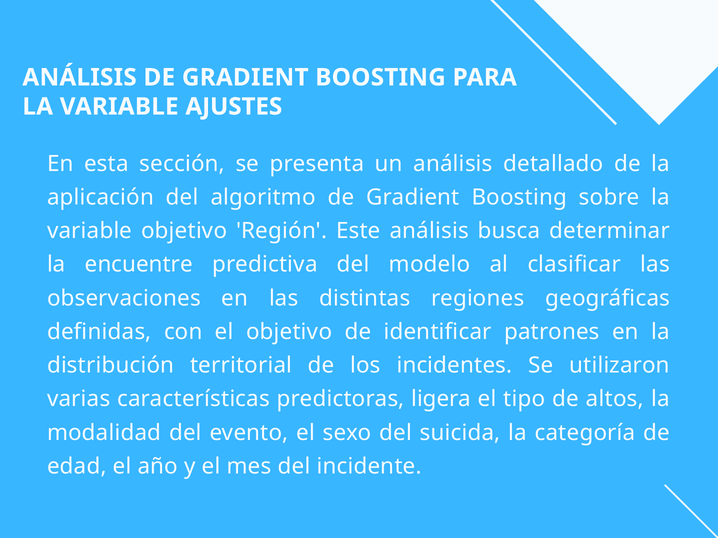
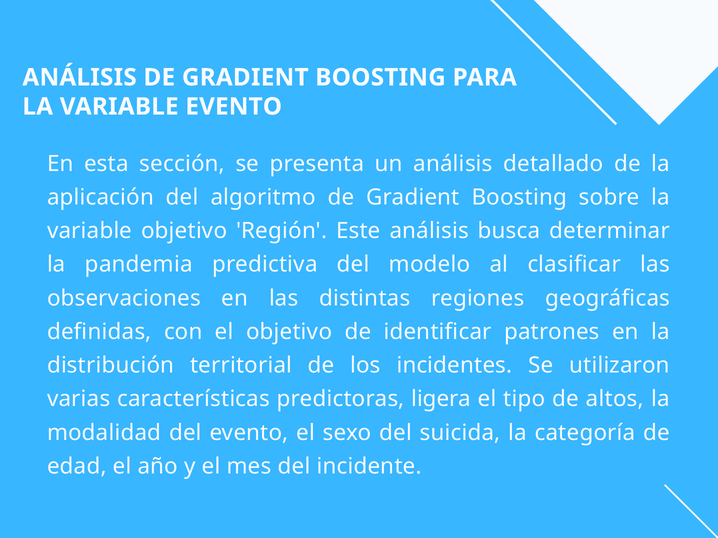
VARIABLE AJUSTES: AJUSTES -> EVENTO (234, 107)
encuentre: encuentre -> pandemia (139, 265)
